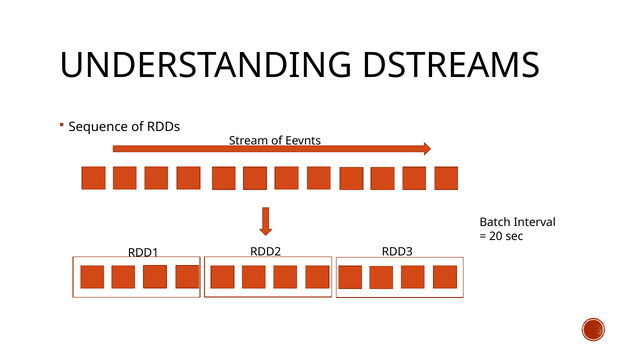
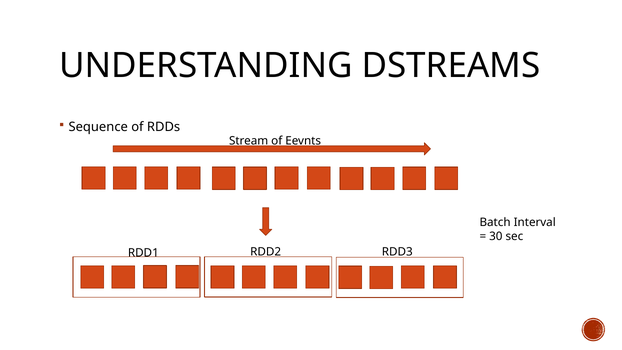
20: 20 -> 30 (496, 236)
